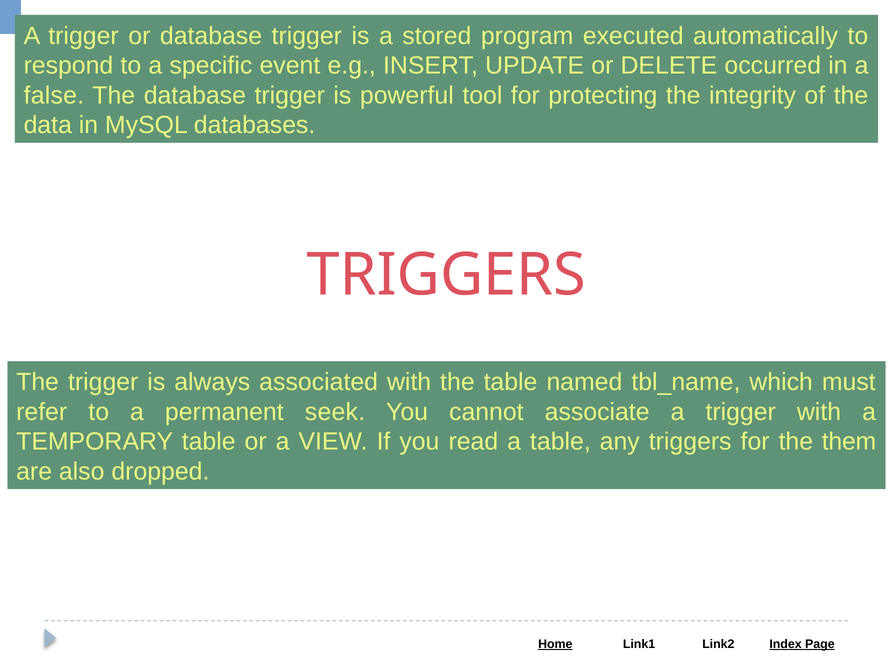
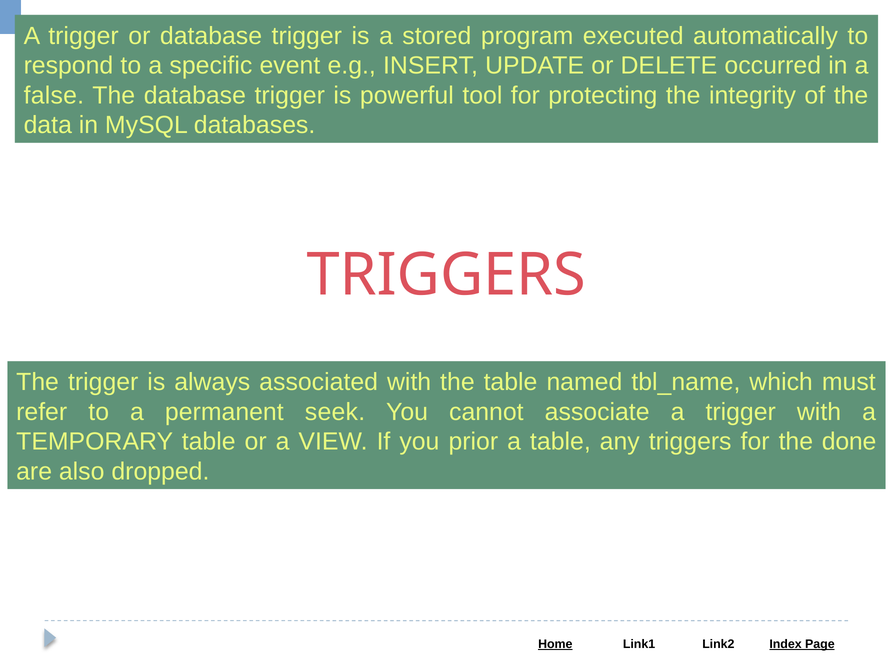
read: read -> prior (473, 442)
them: them -> done (849, 442)
